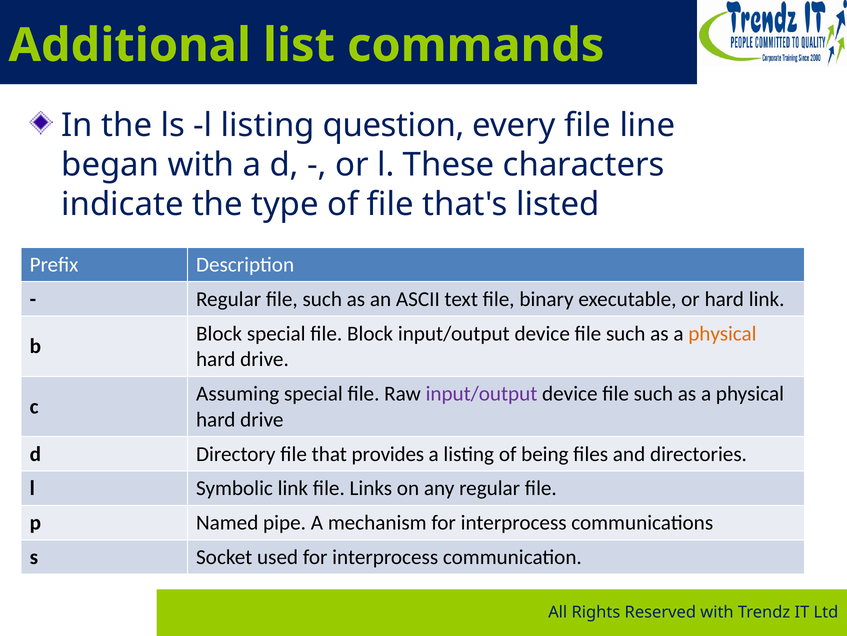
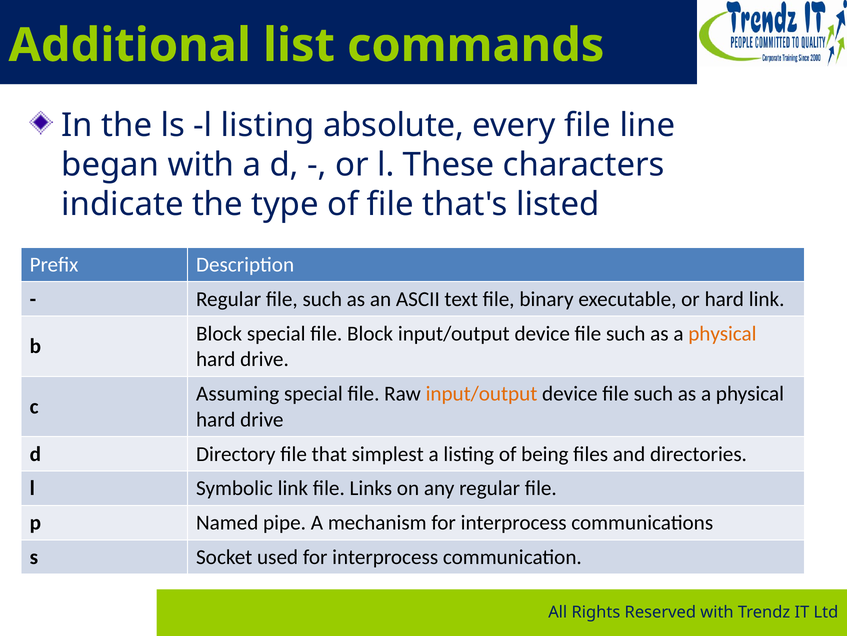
question: question -> absolute (394, 125)
input/output colour: purple -> orange (481, 393)
provides: provides -> simplest (388, 454)
